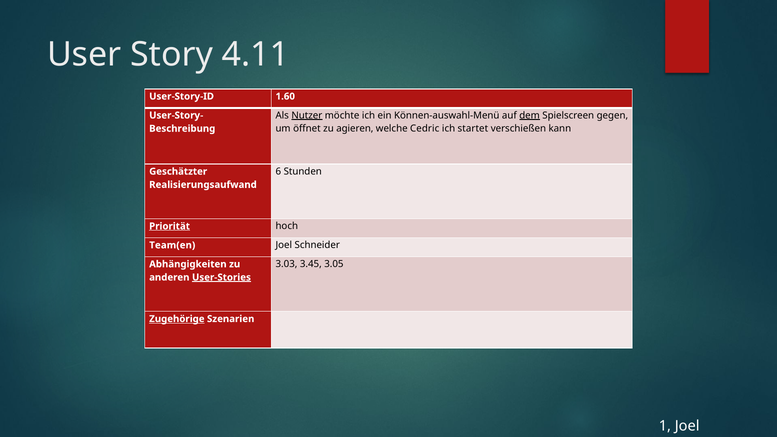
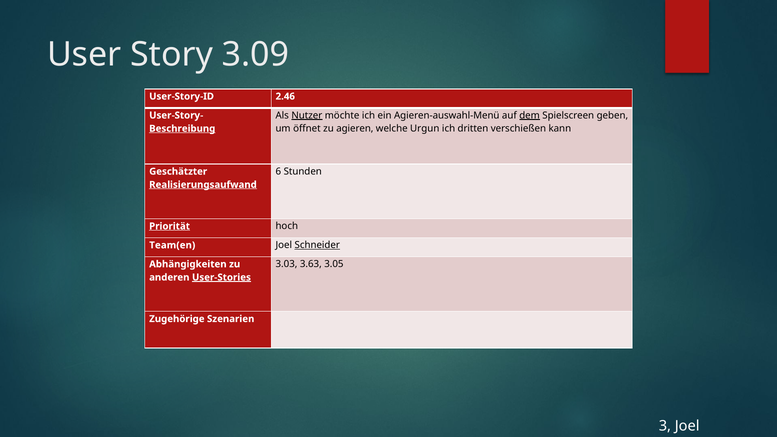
4.11: 4.11 -> 3.09 (255, 55)
1.60: 1.60 -> 2.46 (285, 96)
Können-auswahl-Menü: Können-auswahl-Menü -> Agieren-auswahl-Menü (447, 115)
gegen: gegen -> geben (612, 115)
Cedric: Cedric -> Urgun (425, 129)
startet: startet -> dritten (473, 129)
Beschreibung underline: none -> present (182, 129)
Realisierungsaufwand underline: none -> present (203, 185)
Schneider underline: none -> present (317, 245)
3.45: 3.45 -> 3.63 (311, 264)
Zugehörige underline: present -> none (177, 319)
1: 1 -> 3 (665, 426)
